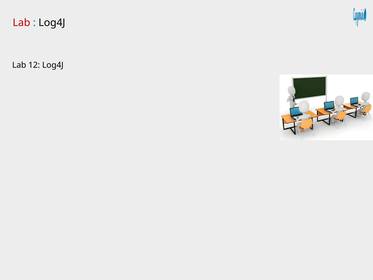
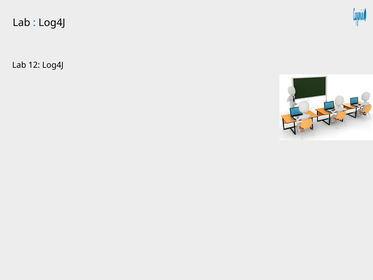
Lab colour: red -> black (21, 23)
